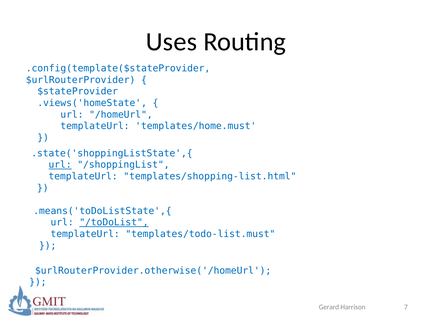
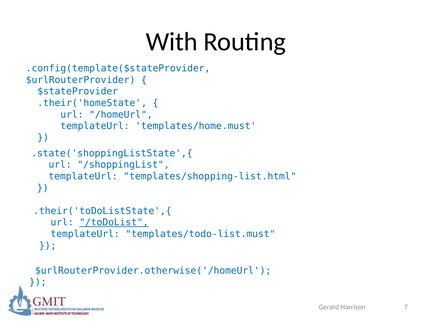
Uses: Uses -> With (172, 42)
.views('homeState: .views('homeState -> .their('homeState (92, 103)
url underline: present -> none (60, 165)
.means('toDoListState',{: .means('toDoListState',{ -> .their('toDoListState',{ (102, 211)
